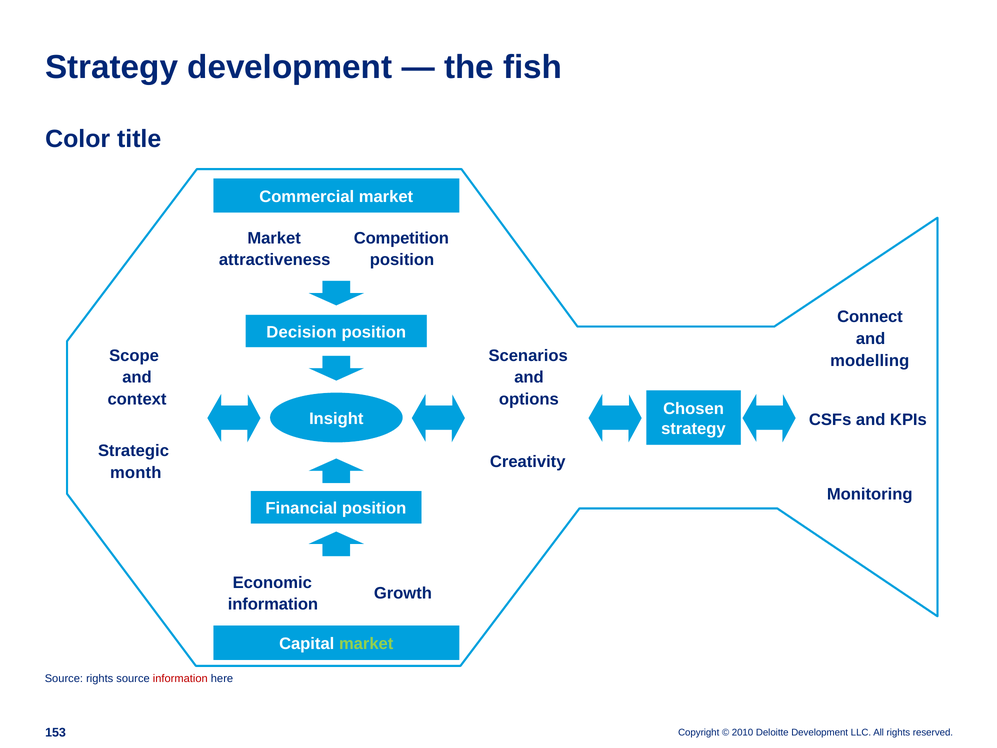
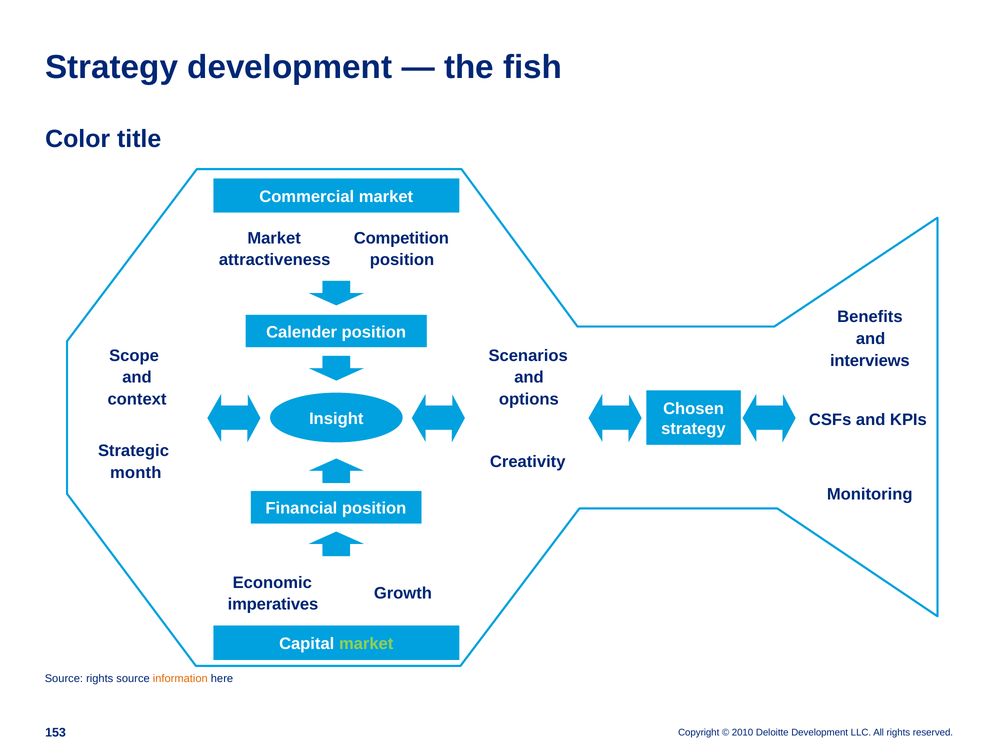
Connect: Connect -> Benefits (870, 317)
Decision: Decision -> Calender (302, 332)
modelling: modelling -> interviews (870, 361)
information: information -> imperatives (273, 604)
information colour: red -> orange (180, 678)
